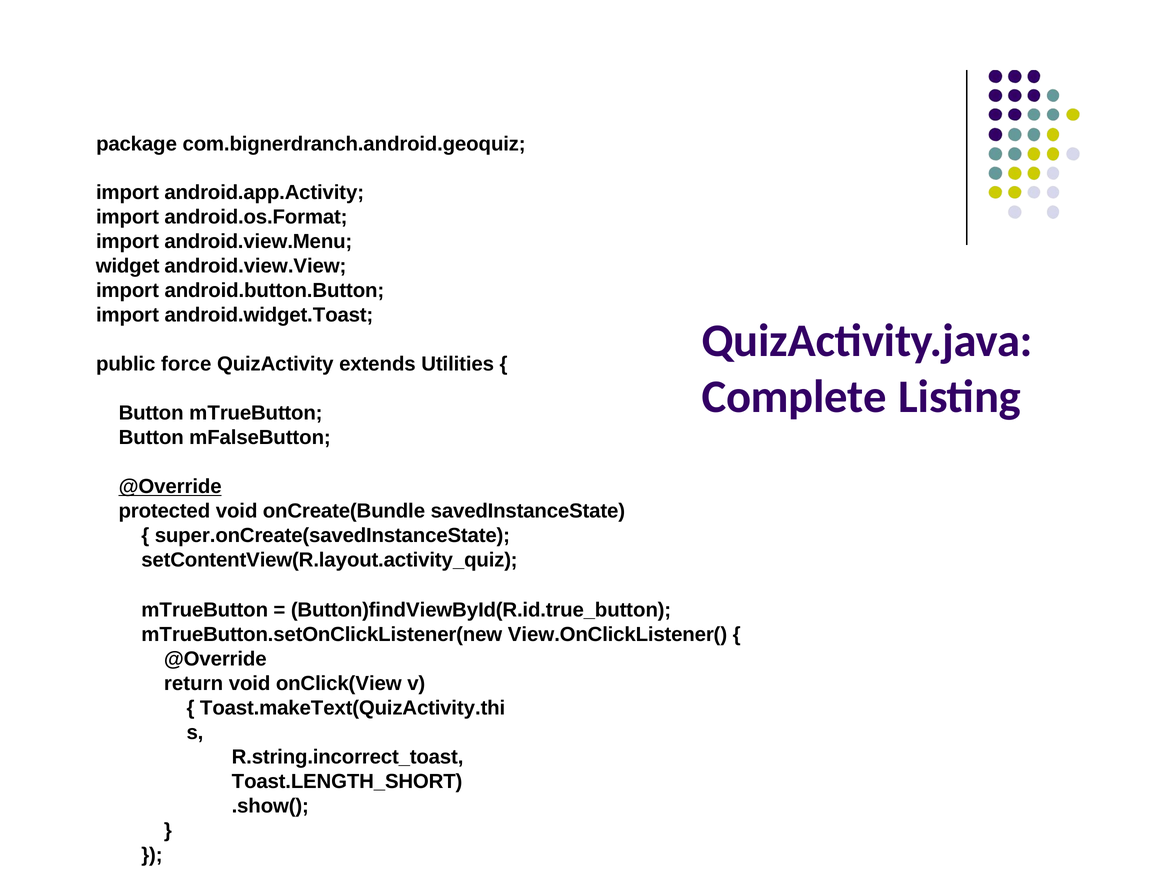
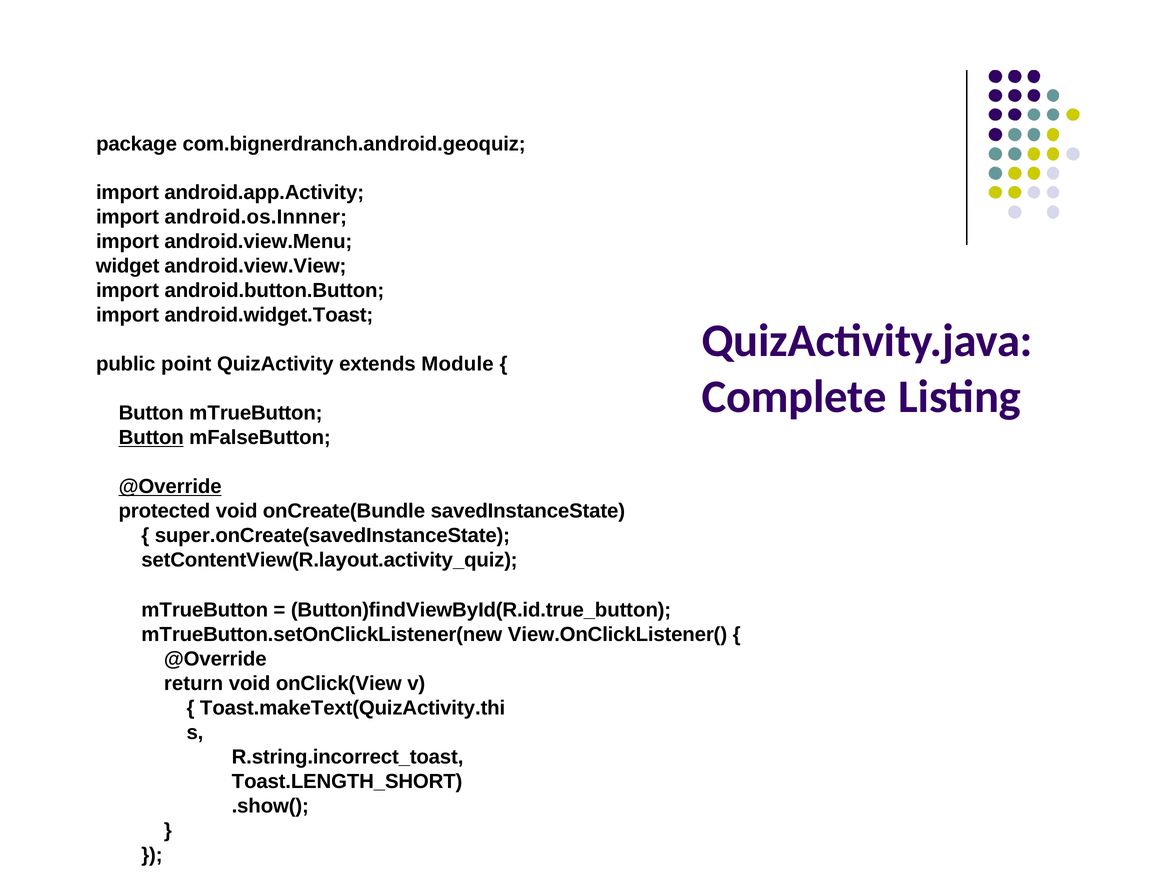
android.os.Format: android.os.Format -> android.os.Innner (256, 217)
force: force -> point (186, 364)
Utilities: Utilities -> Module (458, 364)
Button underline: none -> present (151, 438)
